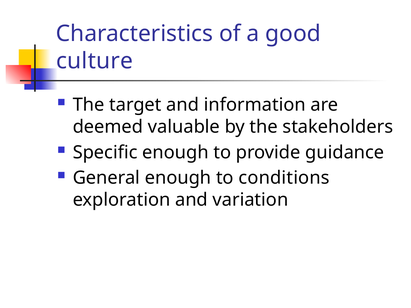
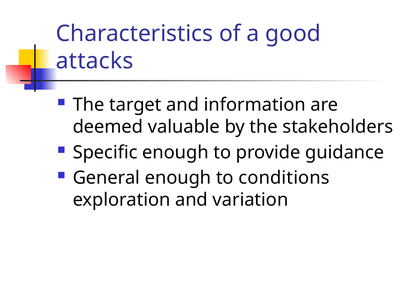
culture: culture -> attacks (95, 61)
